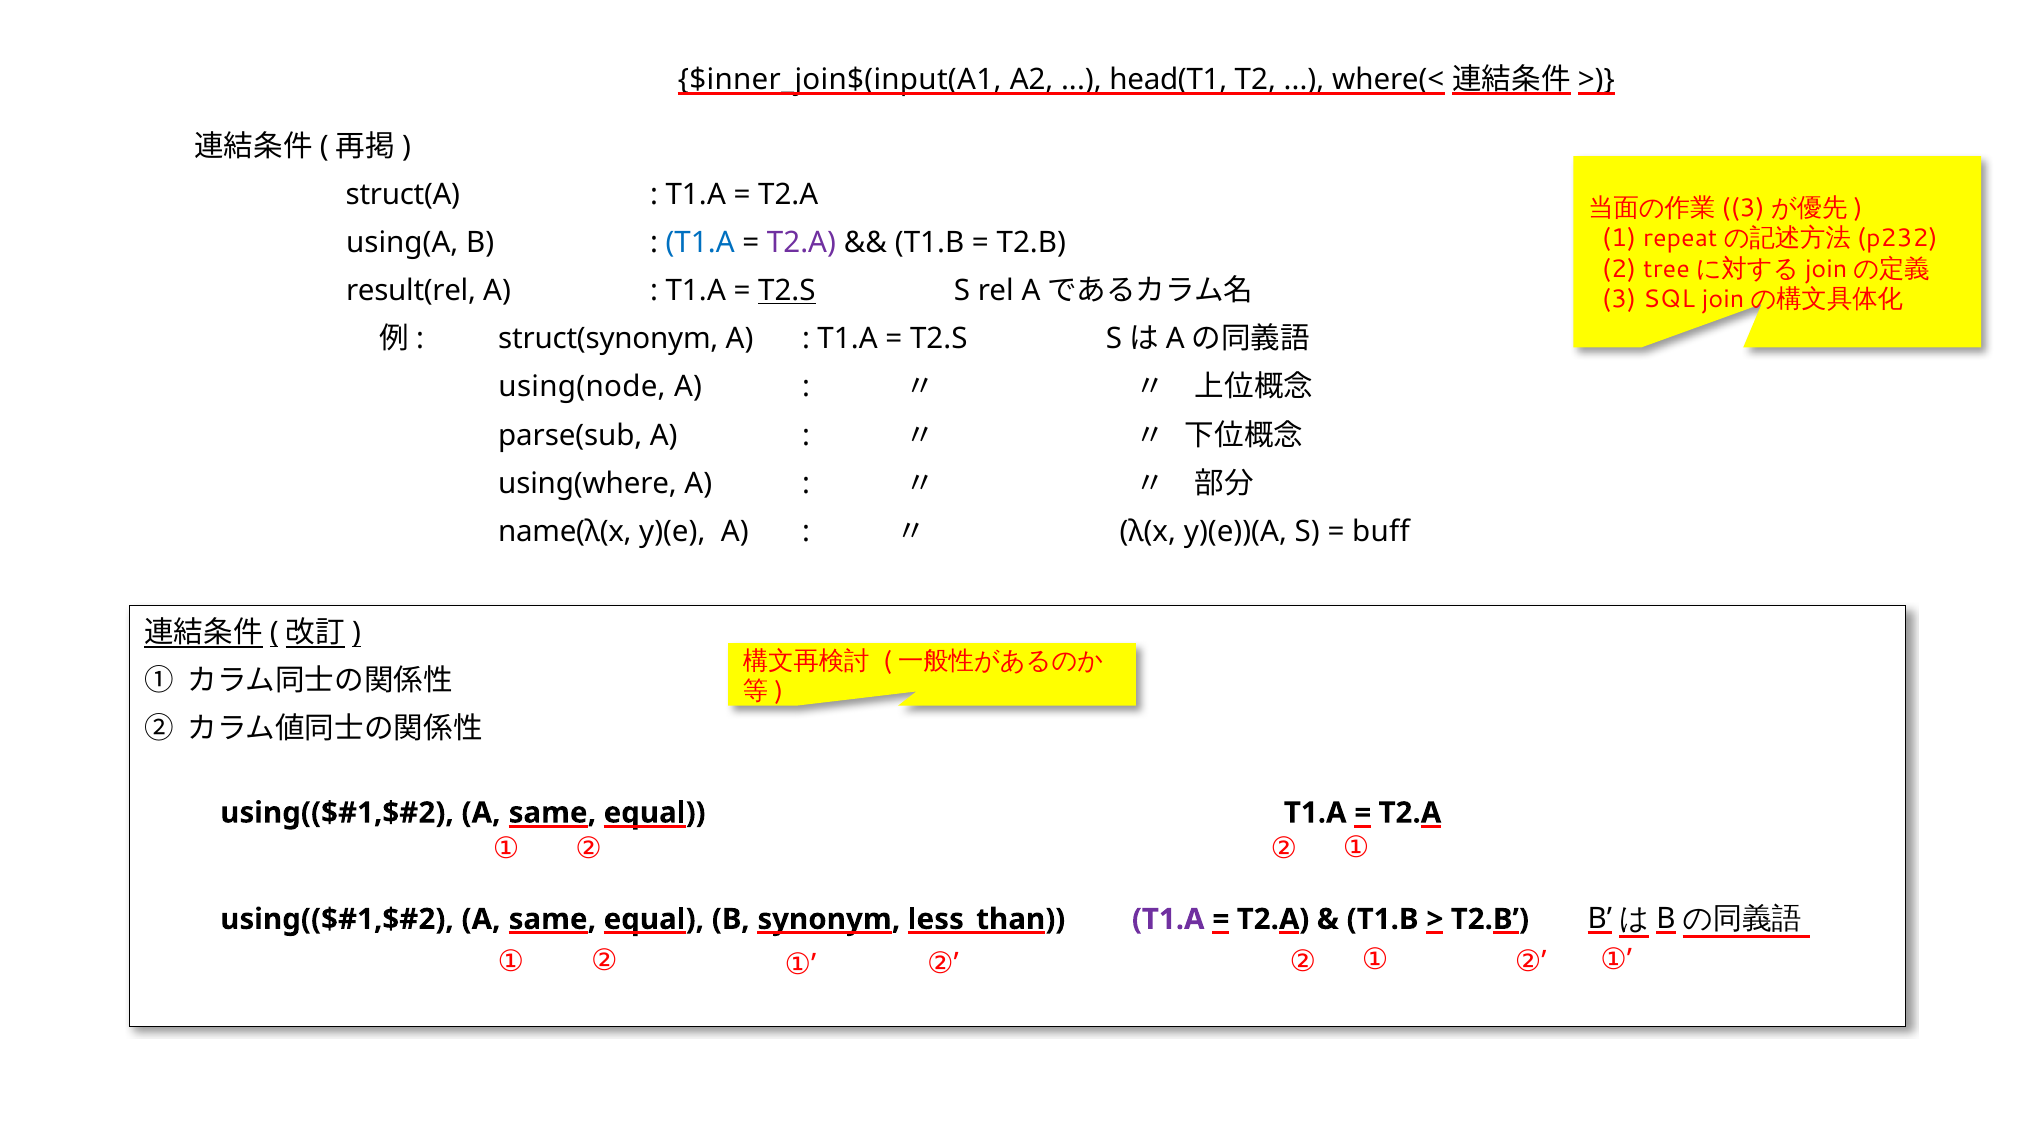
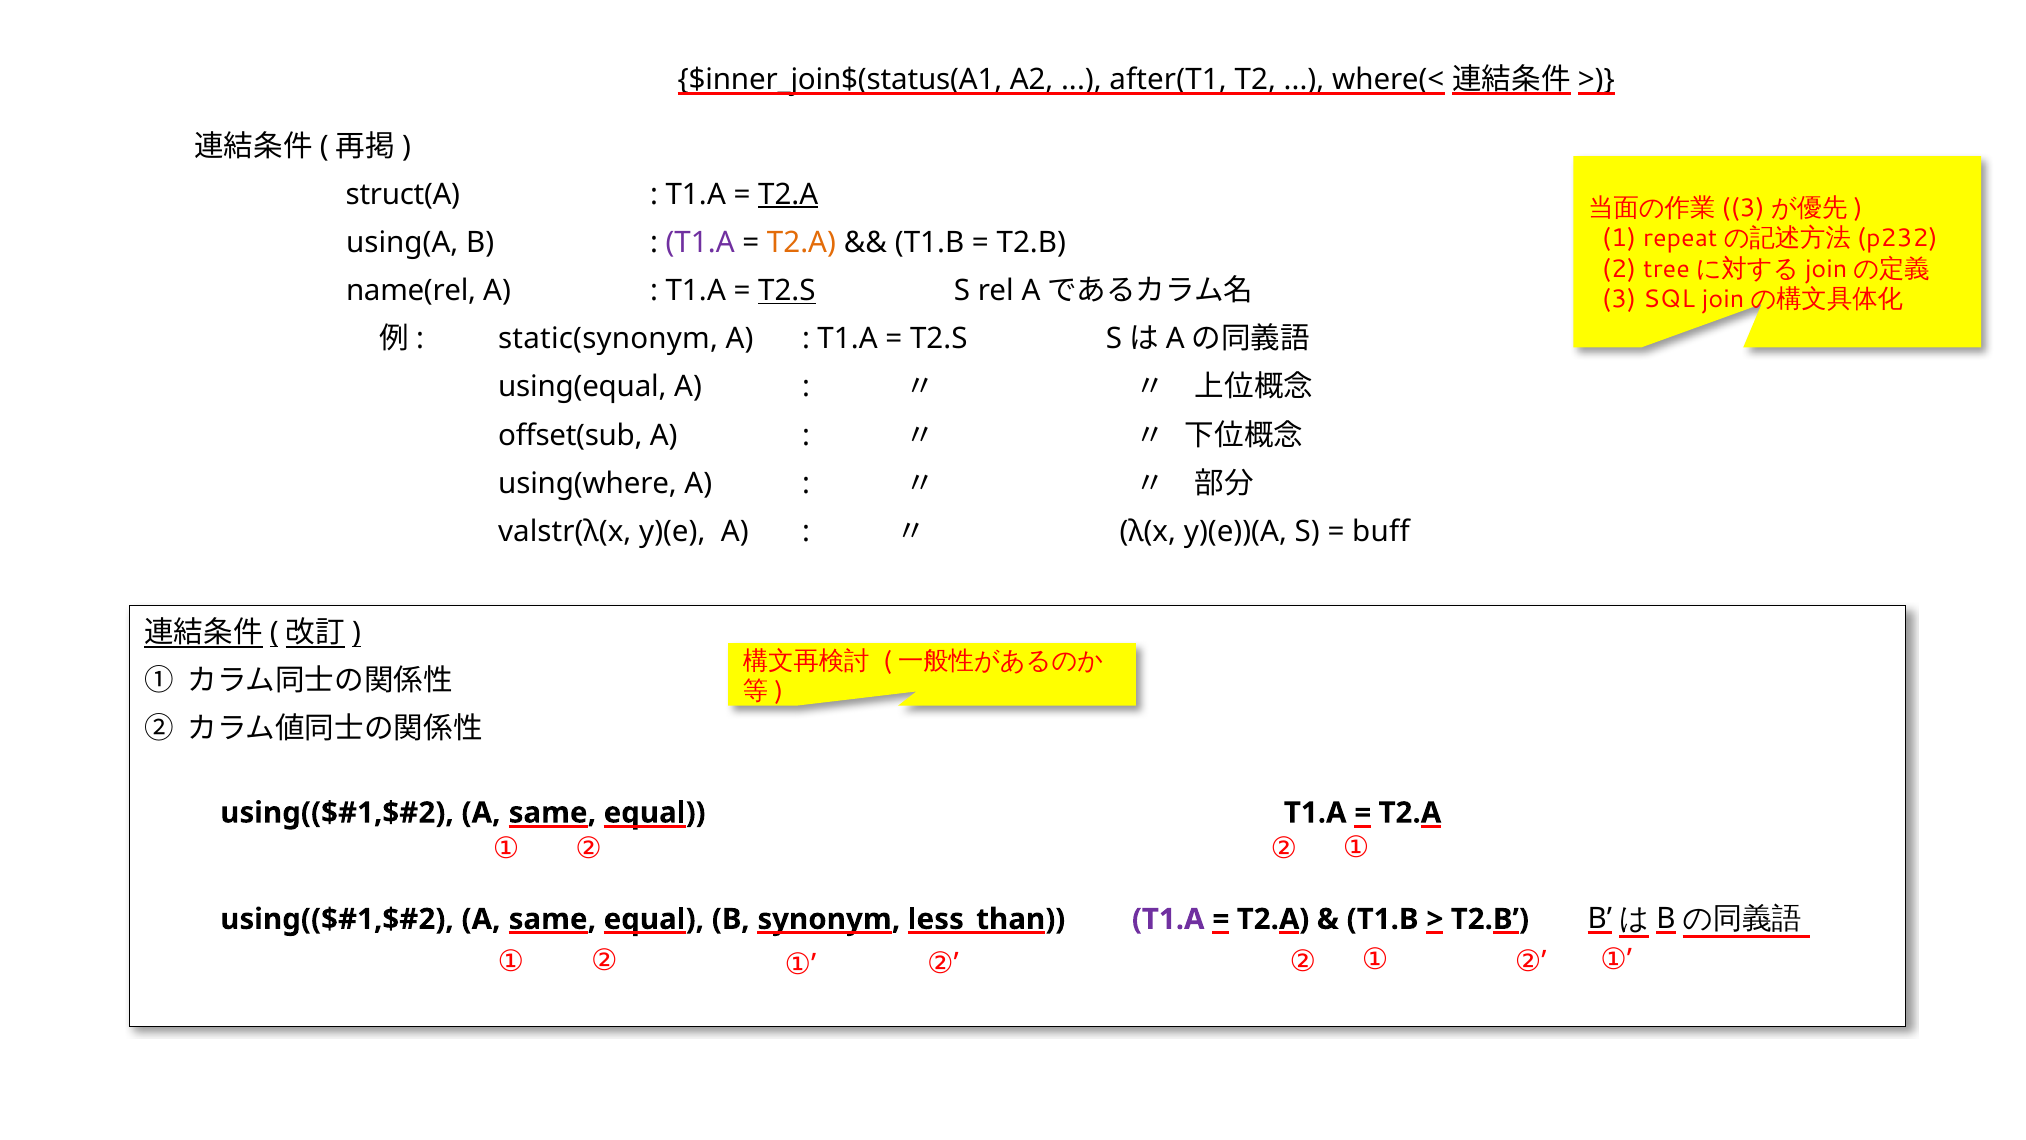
$inner_join$(input(A1: $inner_join$(input(A1 -> $inner_join$(status(A1 (840, 80)
head(T1: head(T1 -> after(T1 (1168, 80)
T2.A underline: none -> present (788, 194)
T1.A colour: blue -> purple (700, 243)
T2.A colour: purple -> orange (801, 243)
result(rel: result(rel -> name(rel (411, 291)
struct(synonym: struct(synonym -> static(synonym (608, 339)
using(node: using(node -> using(equal (582, 387)
parse(sub: parse(sub -> offset(sub (570, 435)
name(λ(x: name(λ(x -> valstr(λ(x (565, 532)
